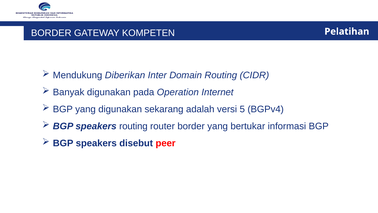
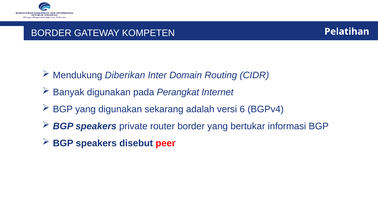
Operation: Operation -> Perangkat (178, 92)
5: 5 -> 6 (242, 109)
speakers routing: routing -> private (133, 126)
